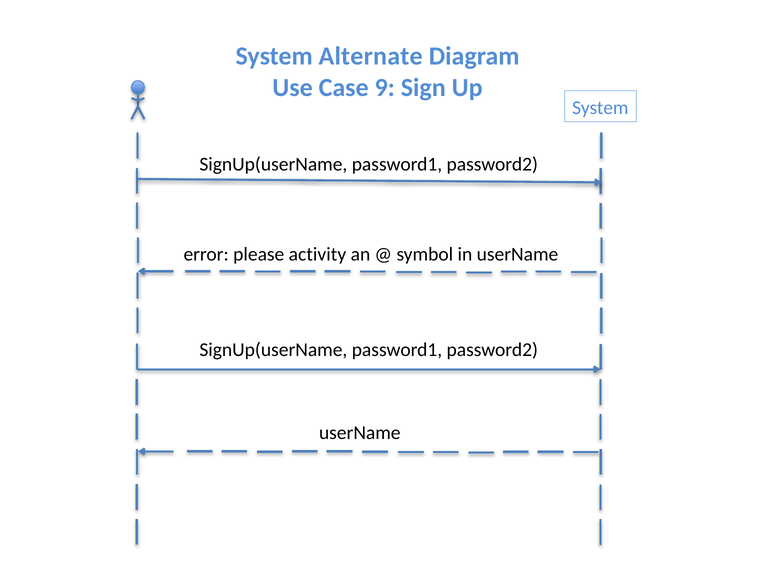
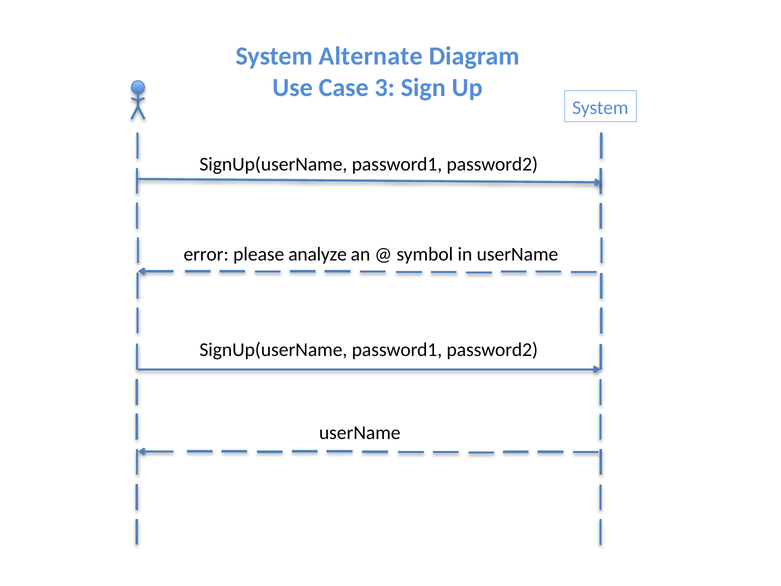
9: 9 -> 3 (385, 87)
activity: activity -> analyze (318, 254)
